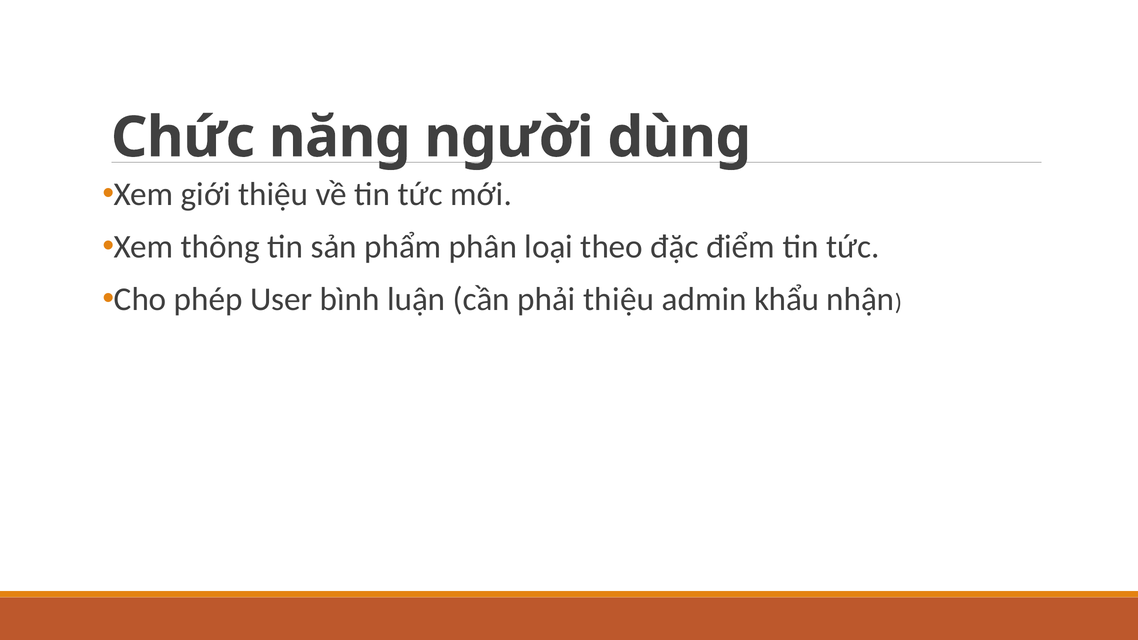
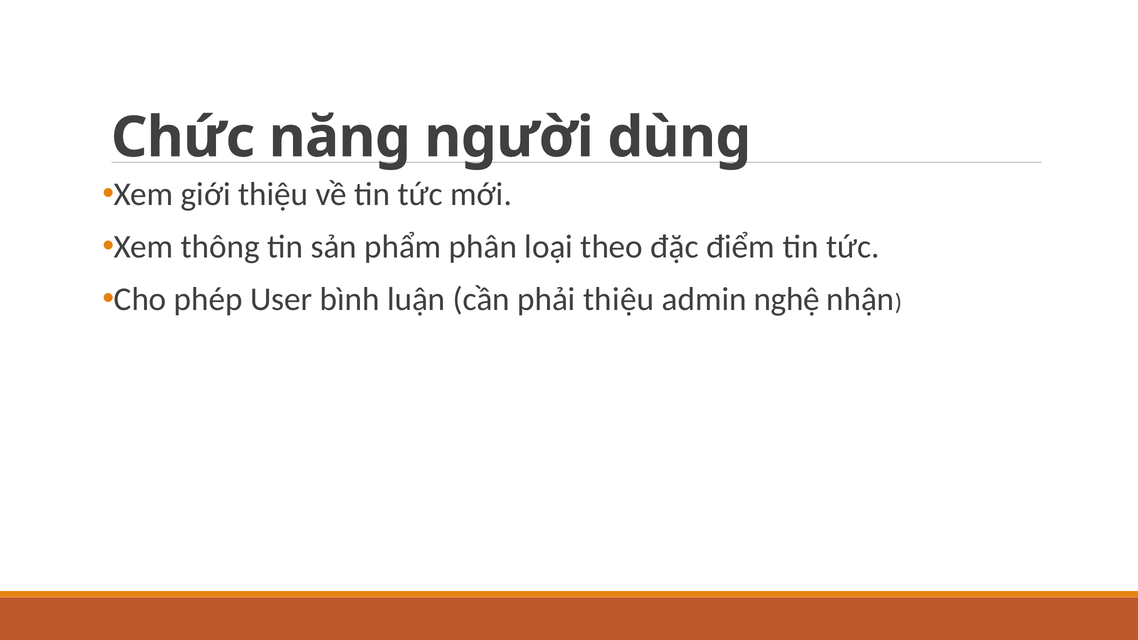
khẩu: khẩu -> nghệ (787, 299)
